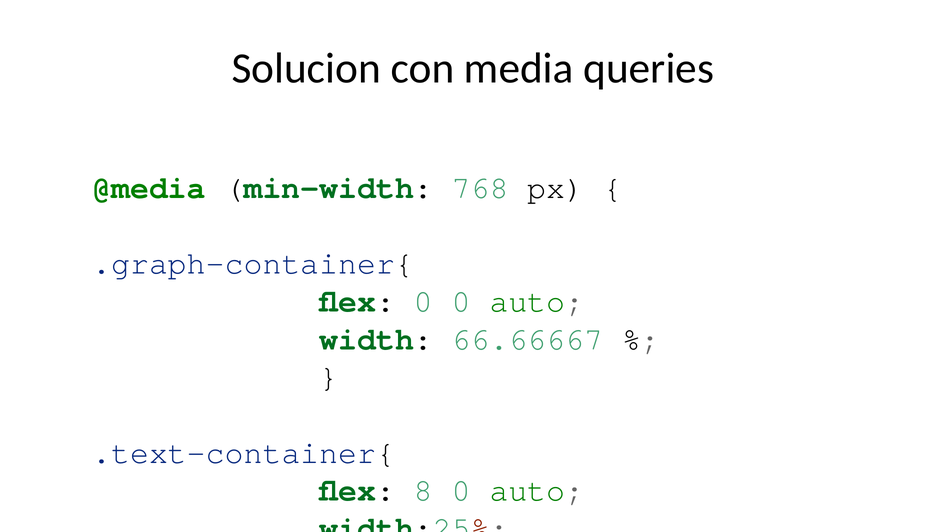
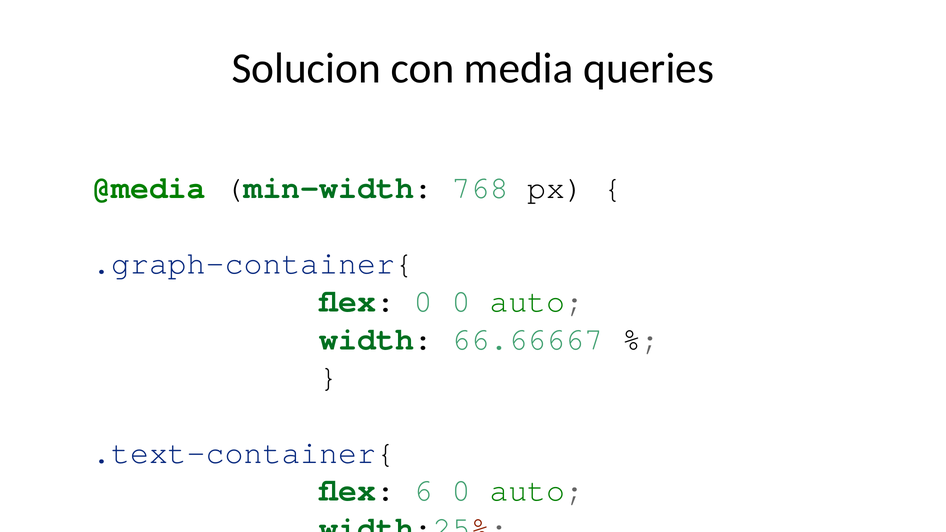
8: 8 -> 6 (423, 491)
